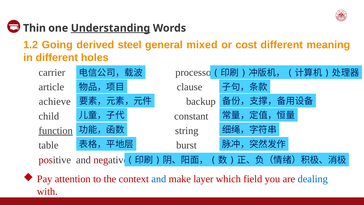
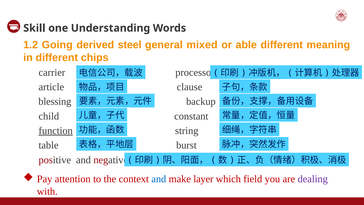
Thin: Thin -> Skill (34, 28)
Understanding underline: present -> none (111, 28)
cost: cost -> able (246, 45)
holes: holes -> chips (95, 58)
achieve: achieve -> blessing (55, 101)
dealing colour: blue -> purple (313, 179)
